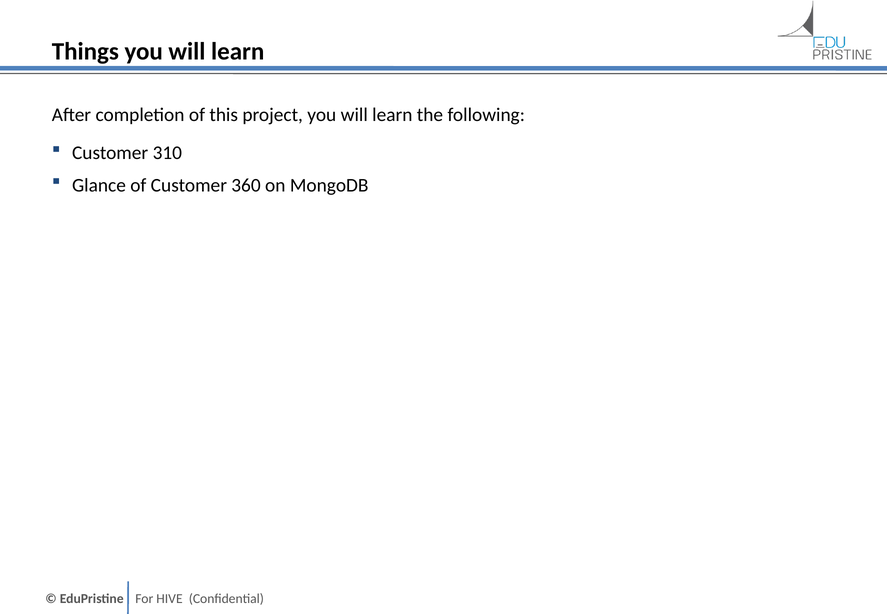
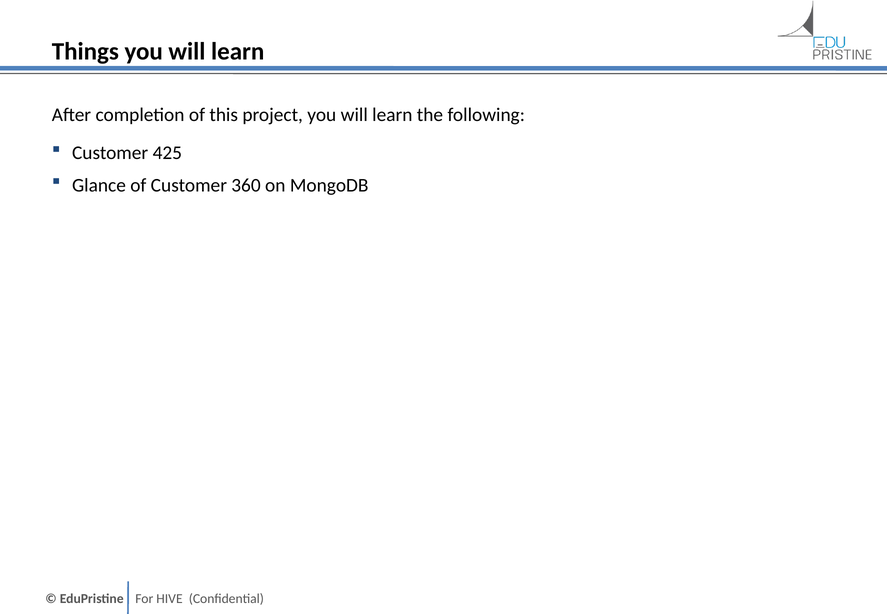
310: 310 -> 425 (167, 153)
